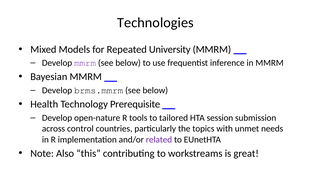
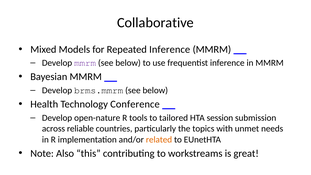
Technologies: Technologies -> Collaborative (155, 23)
Repeated University: University -> Inference (170, 49)
Prerequisite: Prerequisite -> Conference (135, 104)
control: control -> reliable (80, 129)
related colour: purple -> orange (159, 140)
